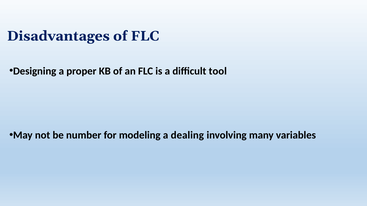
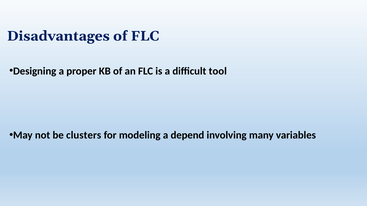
number: number -> clusters (84, 135)
dealing: dealing -> depend (187, 135)
